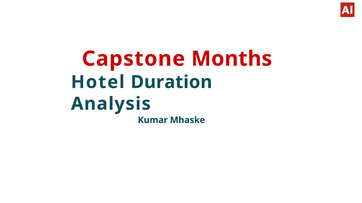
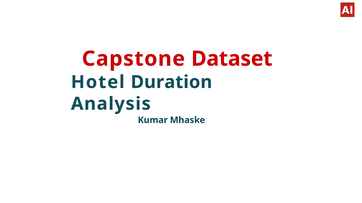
Months: Months -> Dataset (232, 59)
